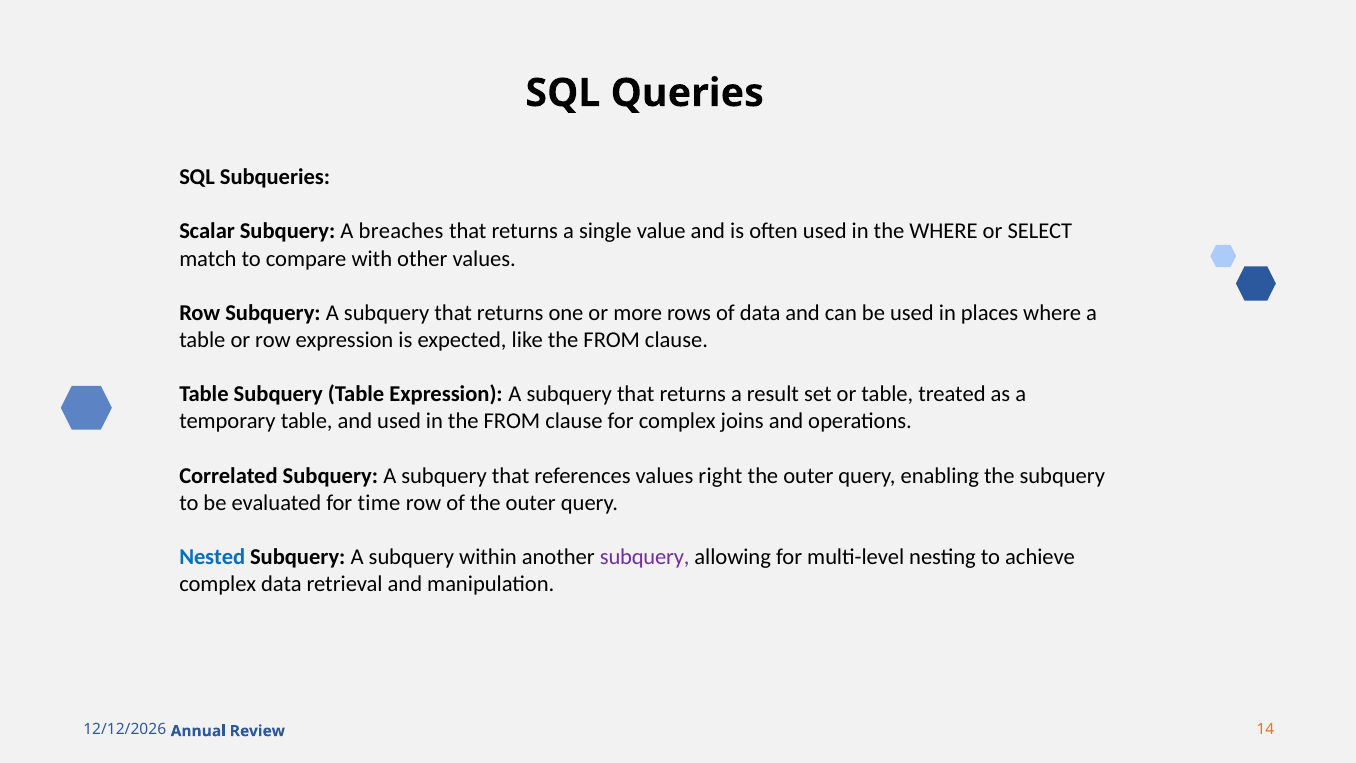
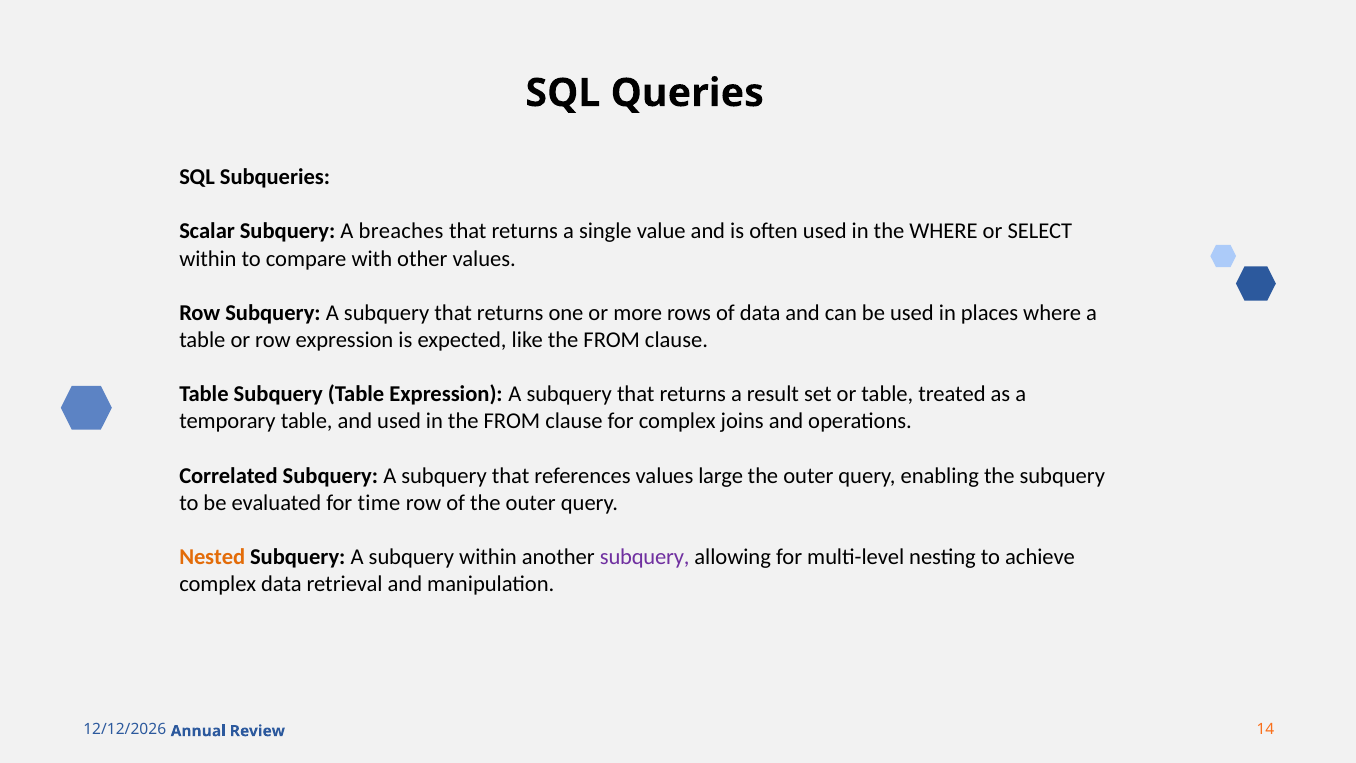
match: match -> within (208, 259)
right: right -> large (721, 475)
Nested colour: blue -> orange (212, 557)
